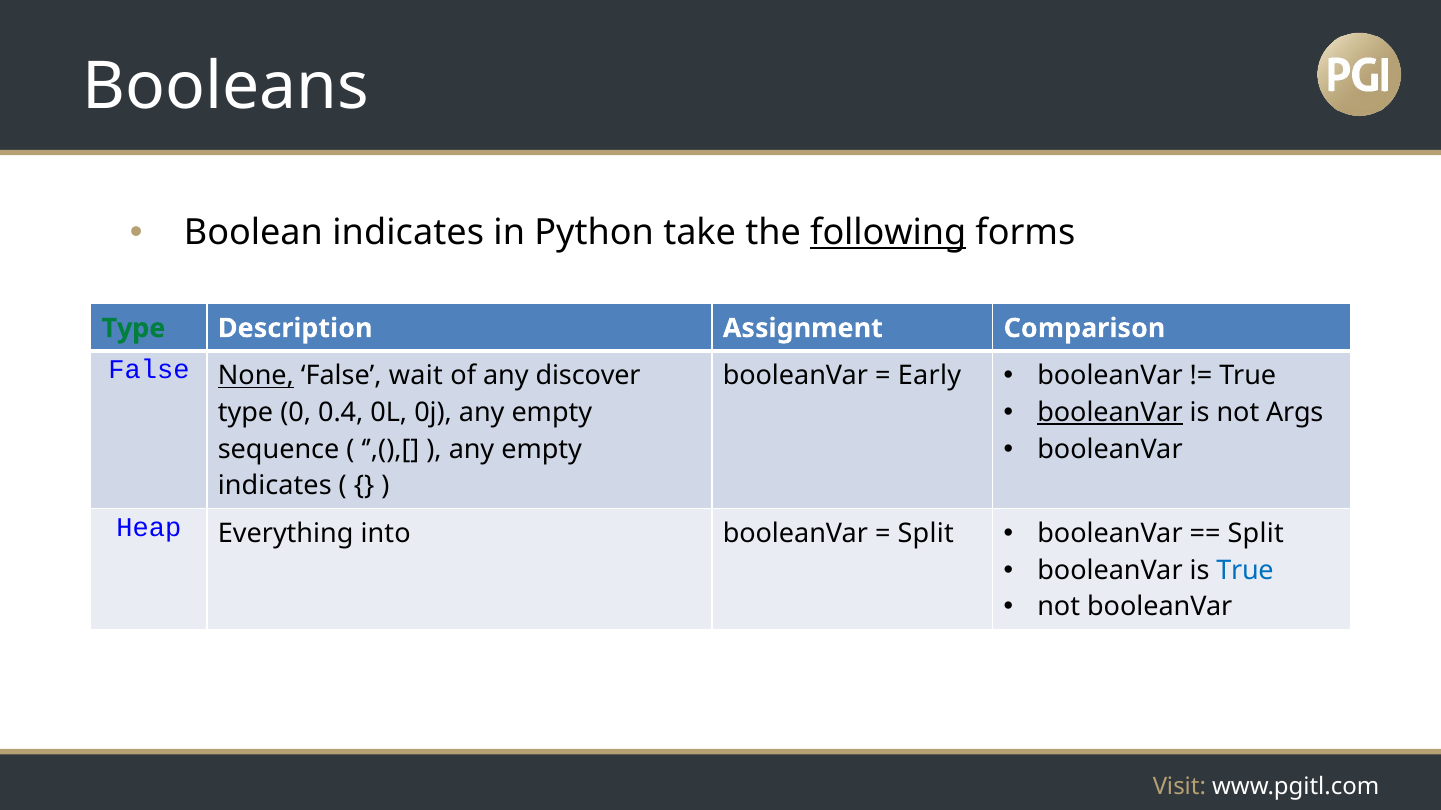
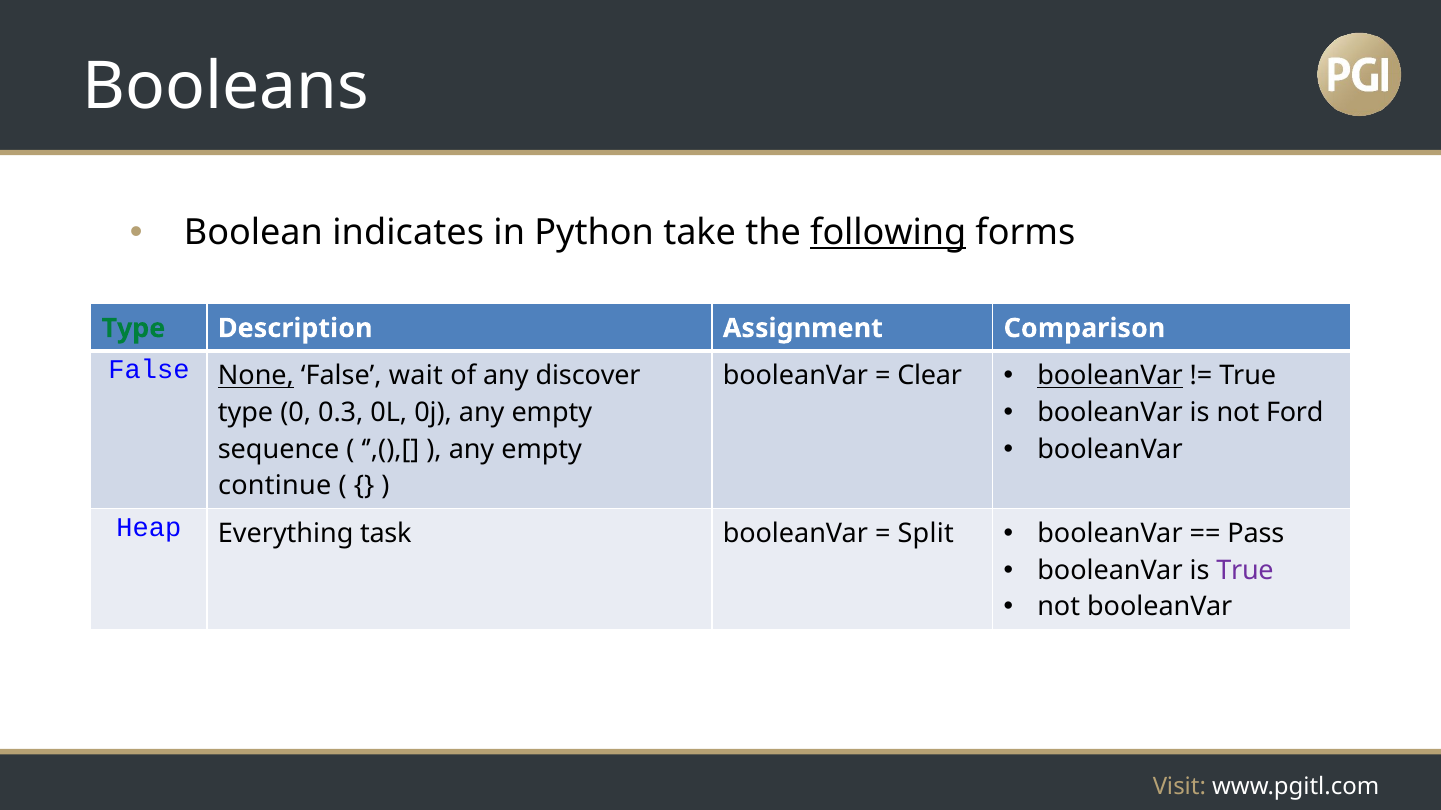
Early: Early -> Clear (930, 376)
booleanVar underline: none -> present (1110, 376)
booleanVar underline: present -> none (1110, 413)
Args: Args -> Ford (1295, 413)
0.4: 0.4 -> 0.3 (341, 413)
indicates: indicates -> continue (275, 486)
into: into -> task (386, 534)
Split: Split -> Pass (1256, 534)
True colour: blue -> purple (1245, 571)
